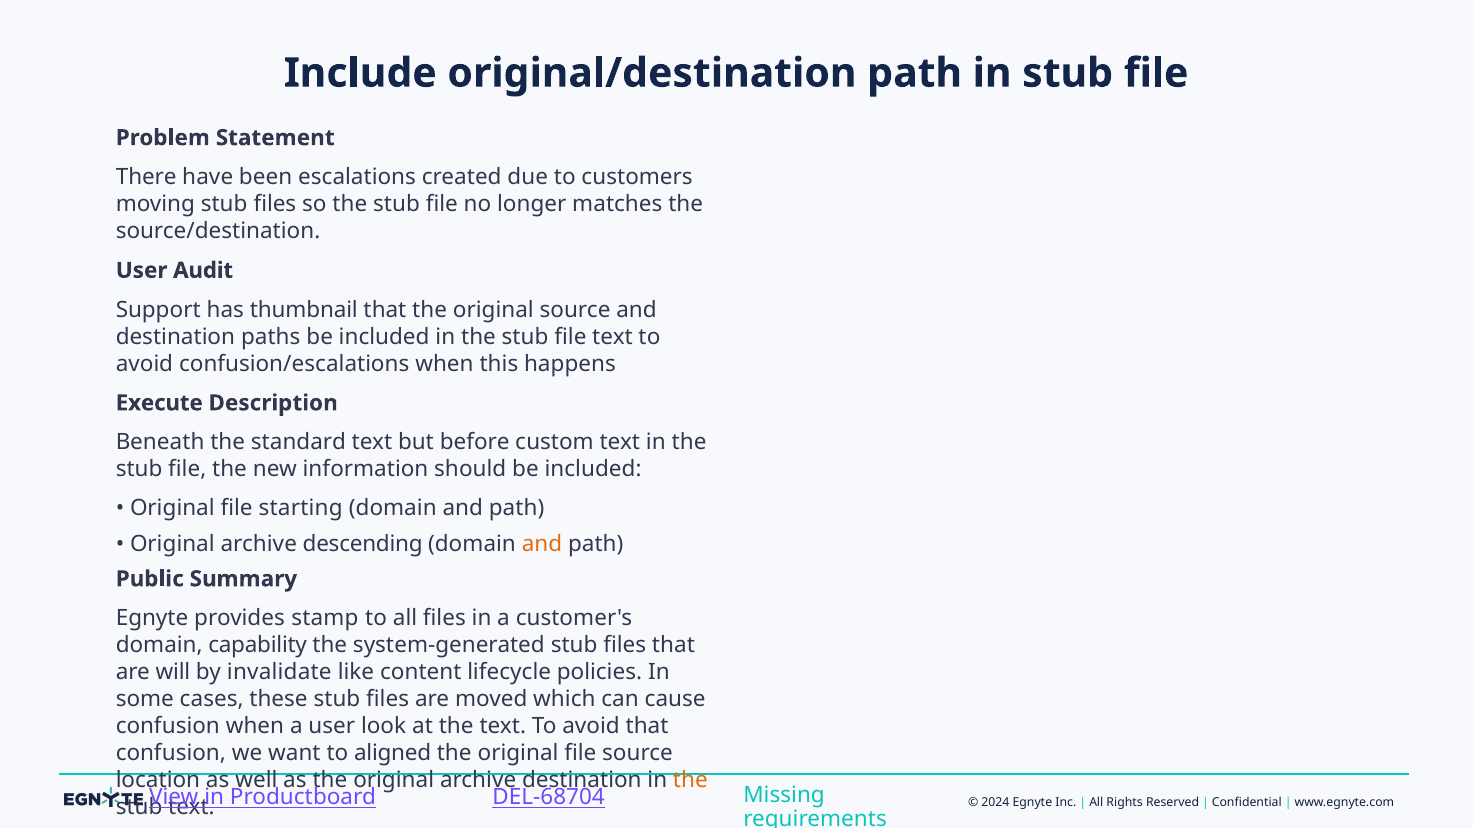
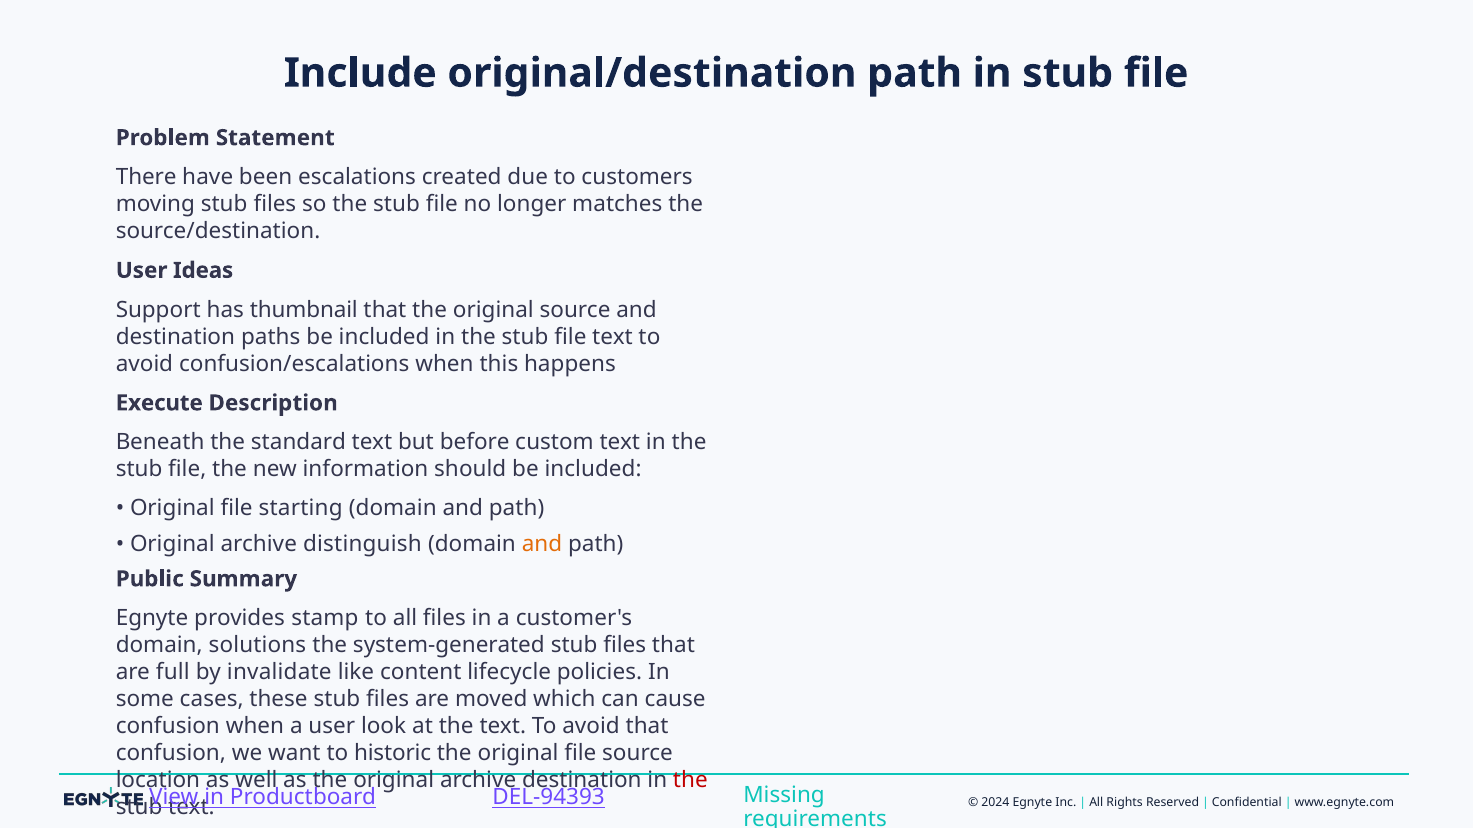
Audit: Audit -> Ideas (203, 271)
descending: descending -> distinguish (362, 544)
capability: capability -> solutions (257, 646)
will: will -> full (173, 673)
aligned: aligned -> historic (393, 754)
the colour: orange -> red (690, 781)
DEL-68704: DEL-68704 -> DEL-94393 (549, 798)
